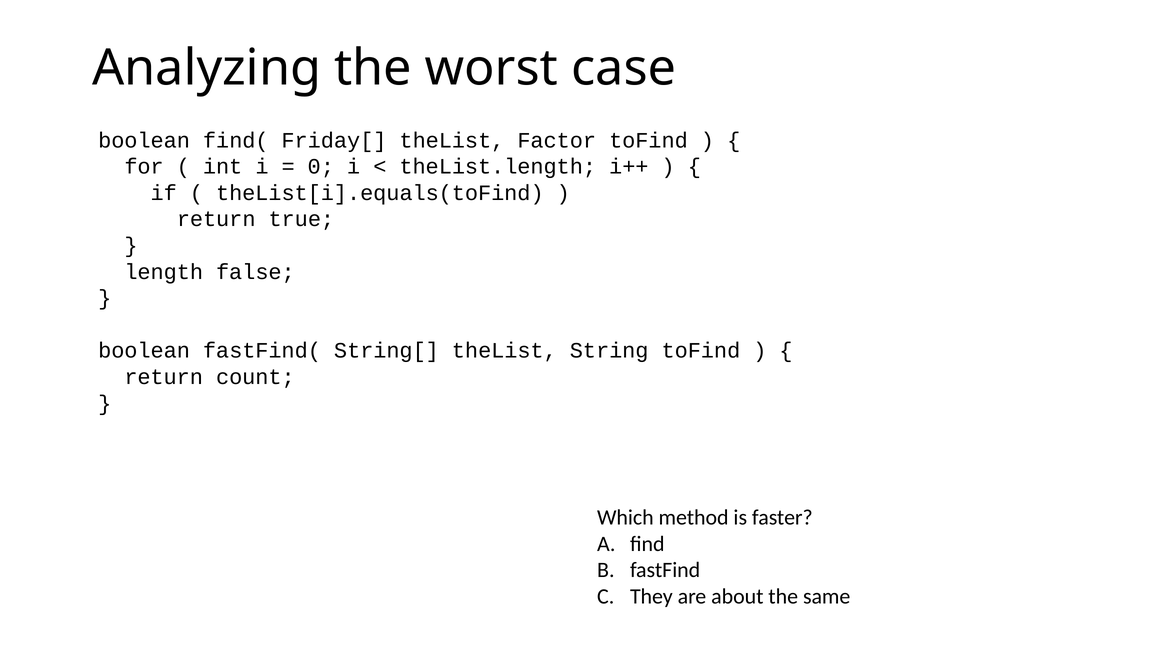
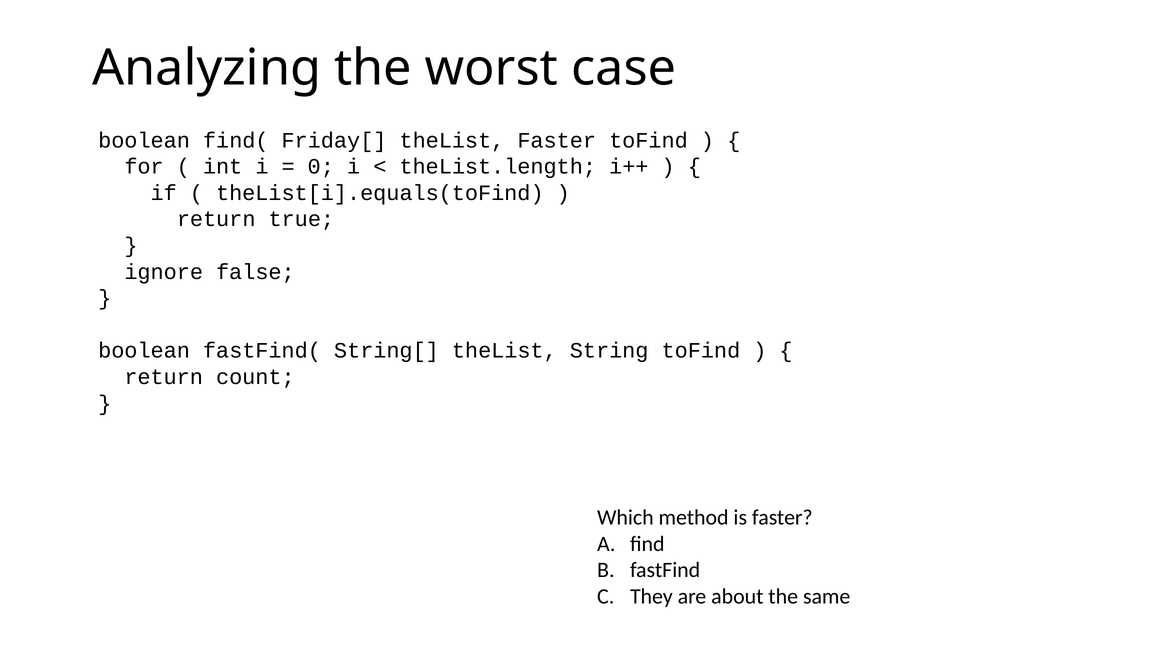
theList Factor: Factor -> Faster (557, 140)
length: length -> ignore (164, 272)
